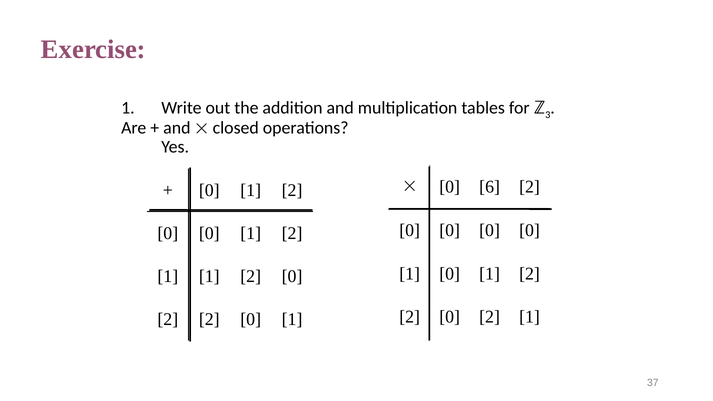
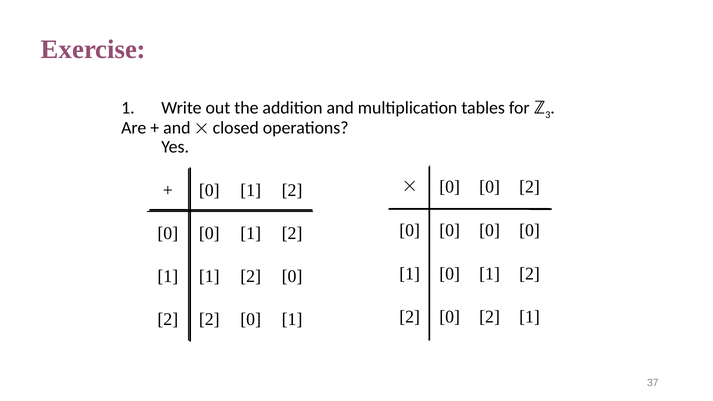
6: 6 -> 0 (490, 187)
